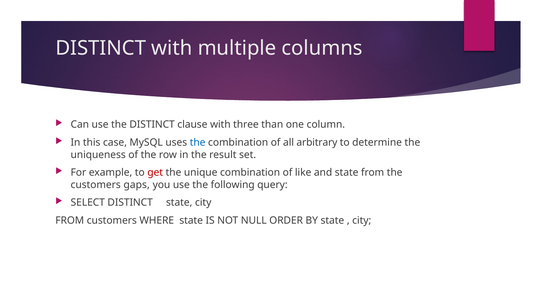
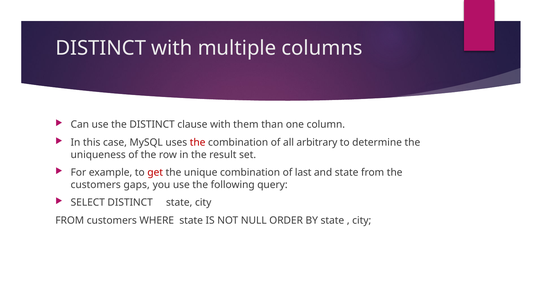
three: three -> them (246, 125)
the colour: blue -> red (198, 142)
like: like -> last (303, 172)
